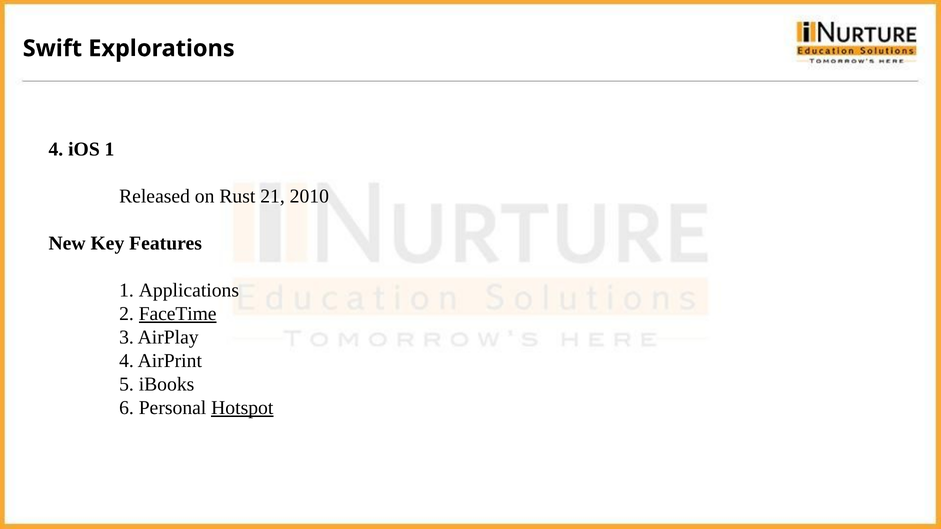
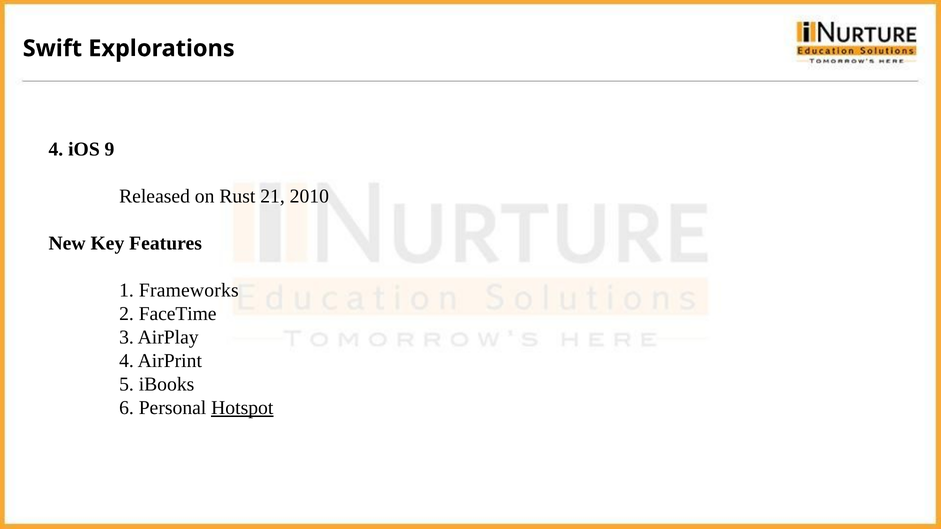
iOS 1: 1 -> 9 (110, 149)
Applications: Applications -> Frameworks (189, 290)
FaceTime underline: present -> none (178, 314)
